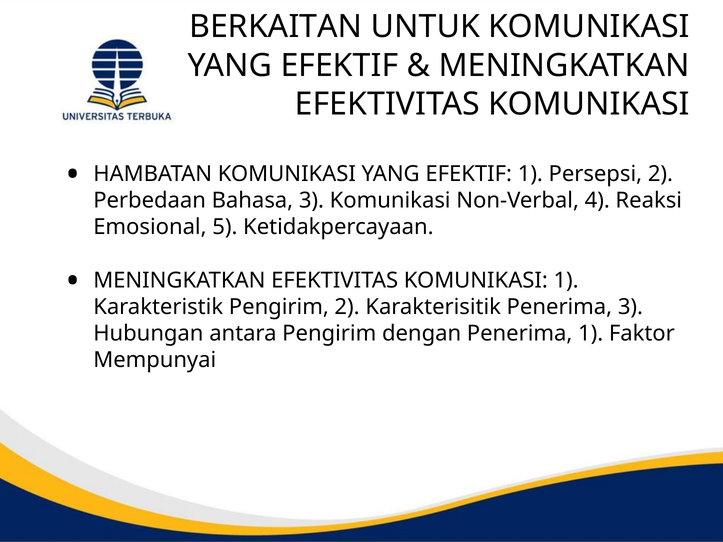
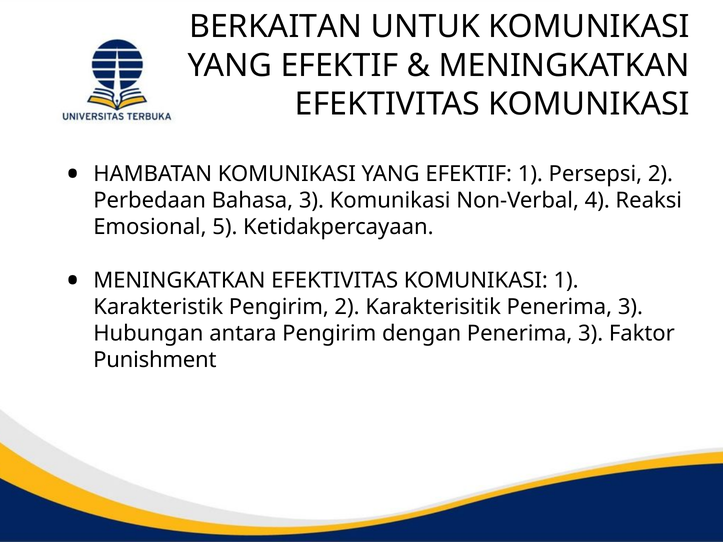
dengan Penerima 1: 1 -> 3 (591, 334)
Mempunyai: Mempunyai -> Punishment (155, 360)
